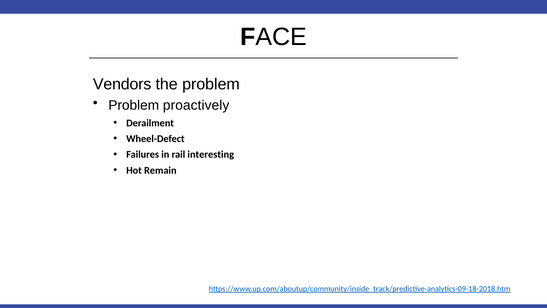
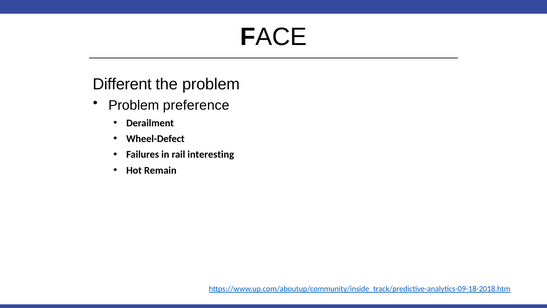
Vendors: Vendors -> Different (122, 84)
proactively: proactively -> preference (196, 105)
